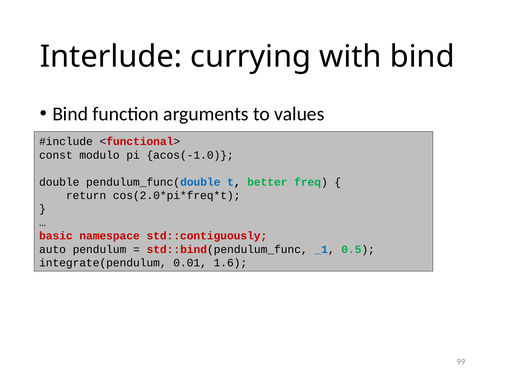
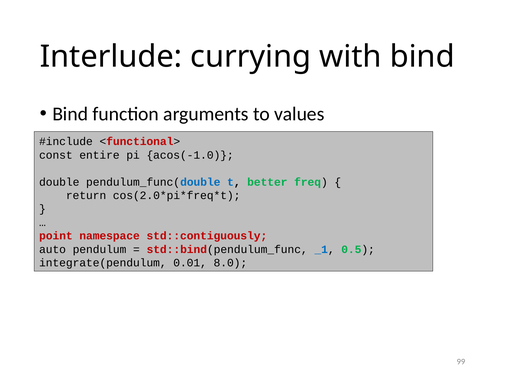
modulo: modulo -> entire (99, 155)
basic: basic -> point (56, 236)
1.6: 1.6 -> 8.0 (230, 263)
